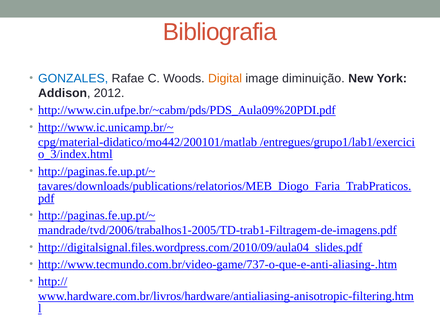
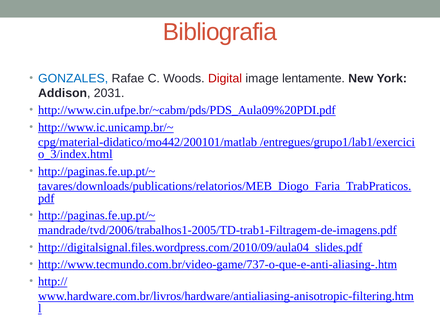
Digital colour: orange -> red (225, 78)
diminuição: diminuição -> lentamente (313, 78)
2012: 2012 -> 2031 (109, 93)
